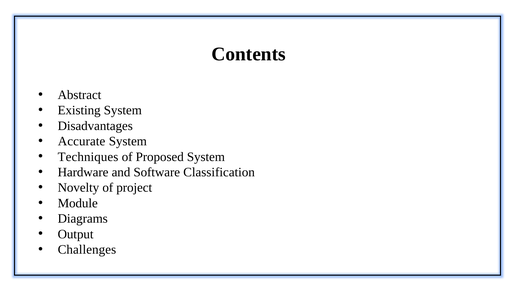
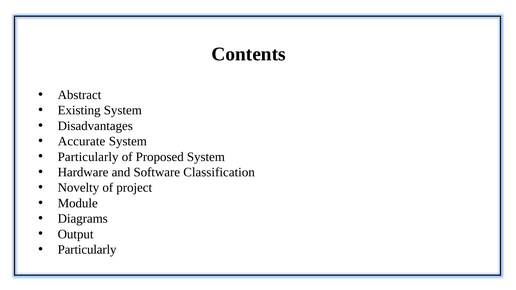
Techniques: Techniques -> Particularly (88, 157)
Challenges: Challenges -> Particularly (87, 250)
